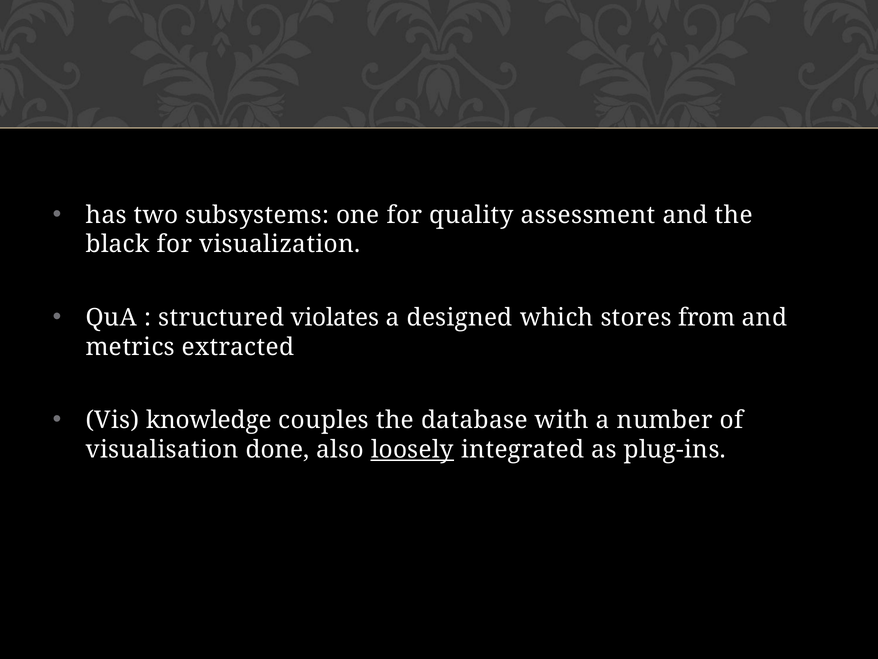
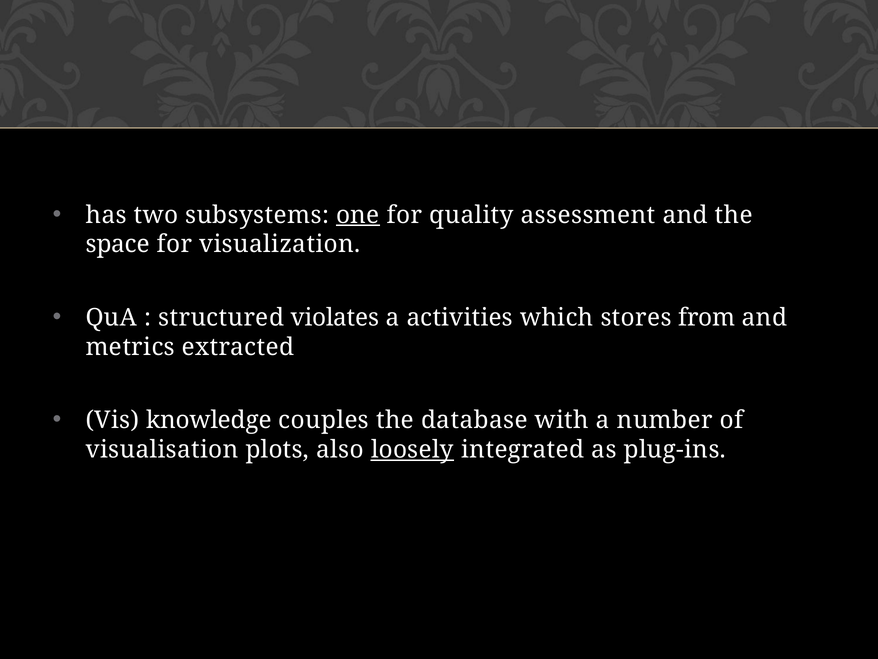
one underline: none -> present (358, 215)
black: black -> space (118, 244)
designed: designed -> activities (460, 317)
done: done -> plots (277, 449)
